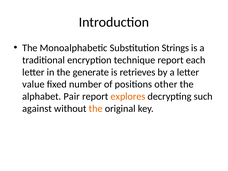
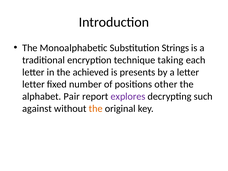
technique report: report -> taking (170, 60)
generate: generate -> achieved (91, 72)
retrieves: retrieves -> presents (137, 72)
value: value -> letter (33, 84)
explores colour: orange -> purple (128, 96)
